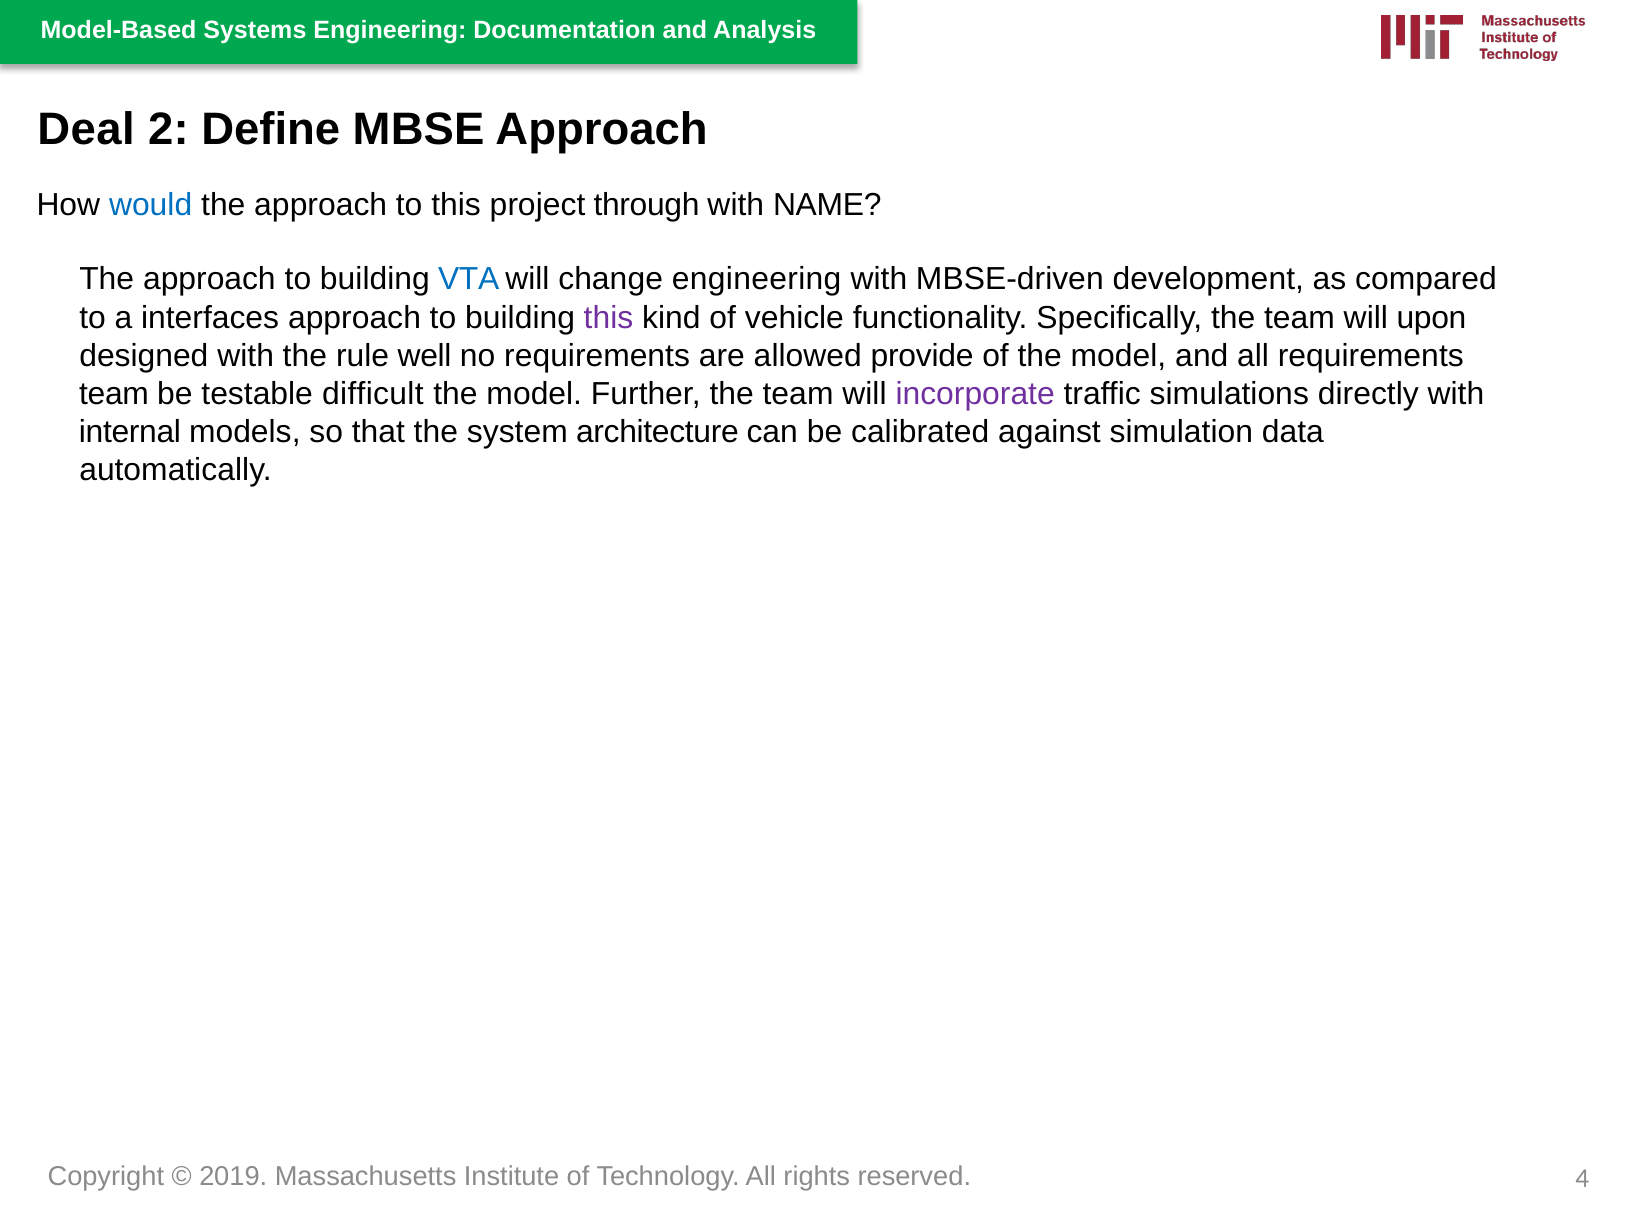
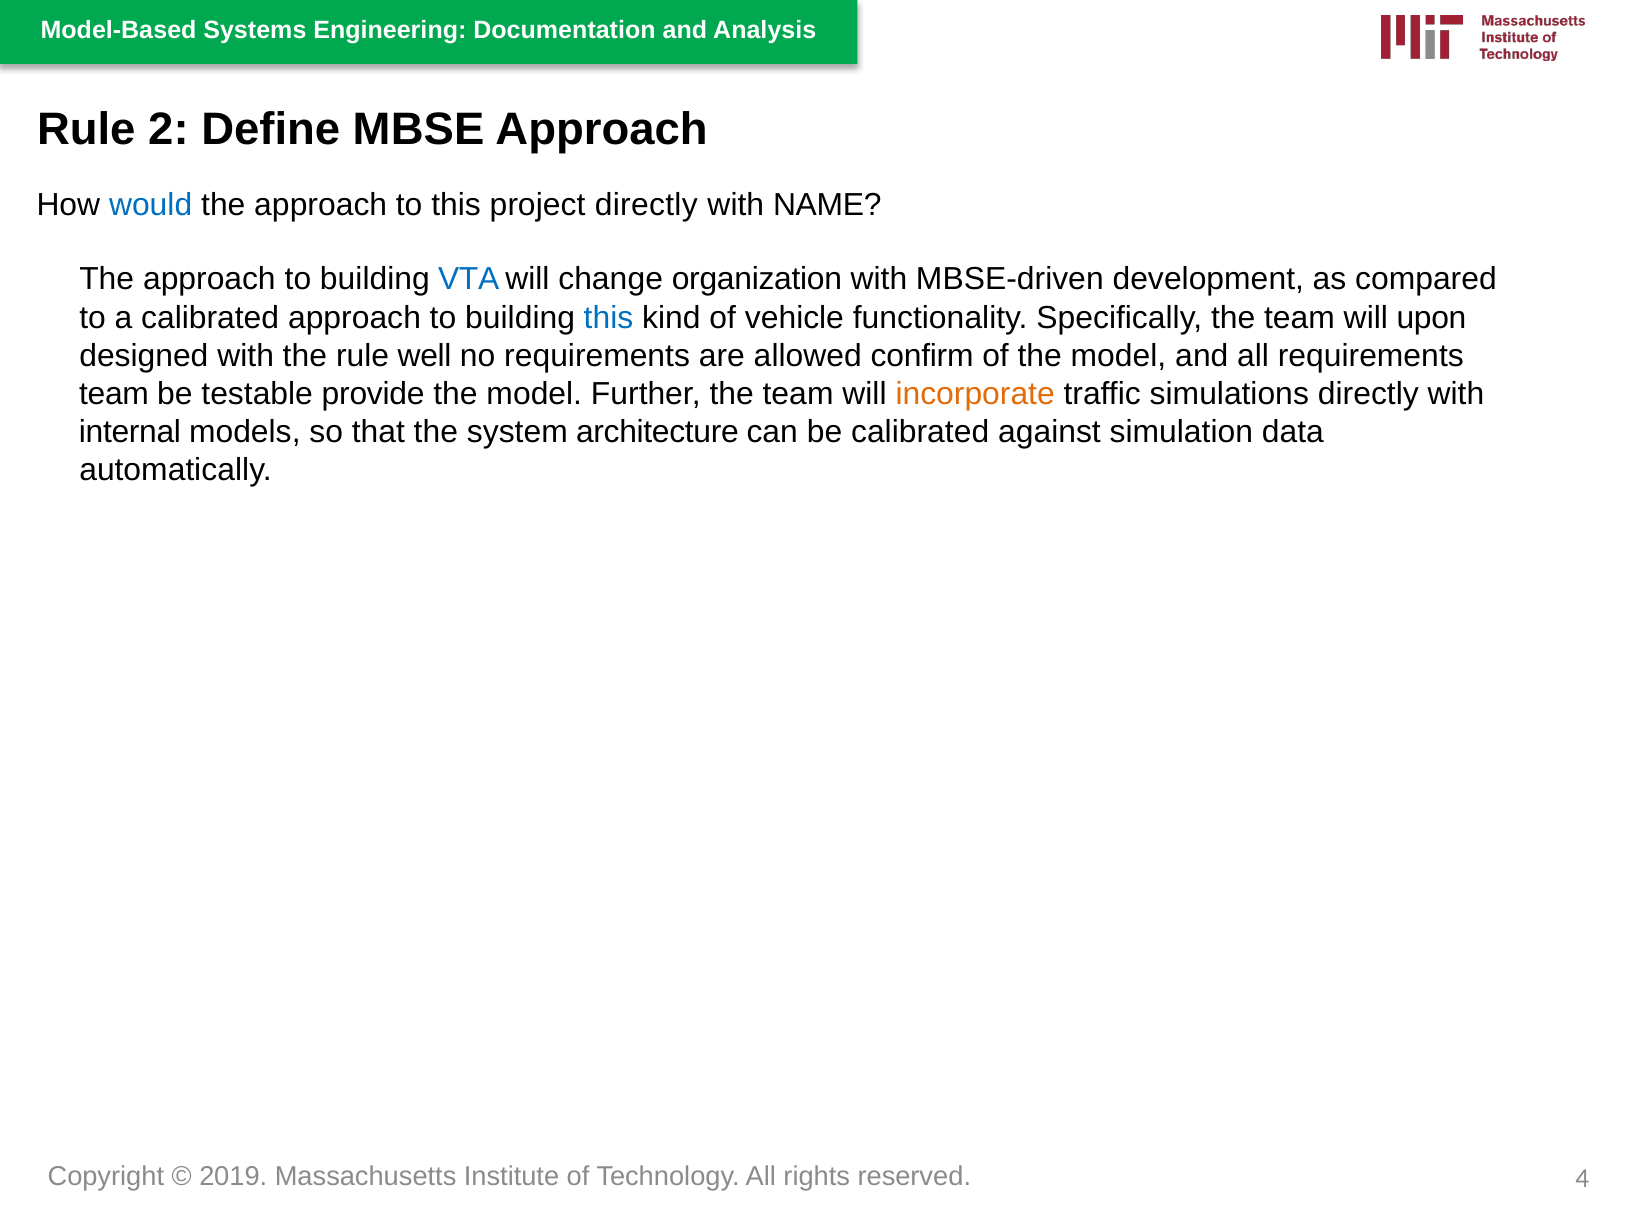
Deal: Deal -> Rule (86, 130)
project through: through -> directly (646, 205)
change engineering: engineering -> organization (757, 279)
a interfaces: interfaces -> calibrated (210, 318)
this colour: purple -> blue (608, 318)
provide: provide -> confirm (922, 356)
difficult: difficult -> provide (373, 394)
incorporate colour: purple -> orange (975, 394)
